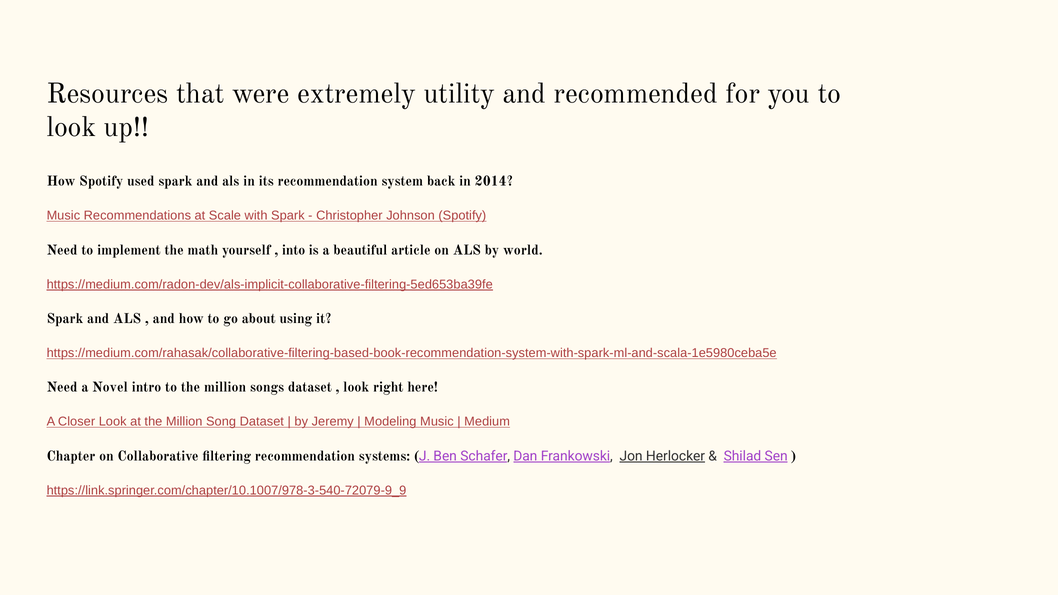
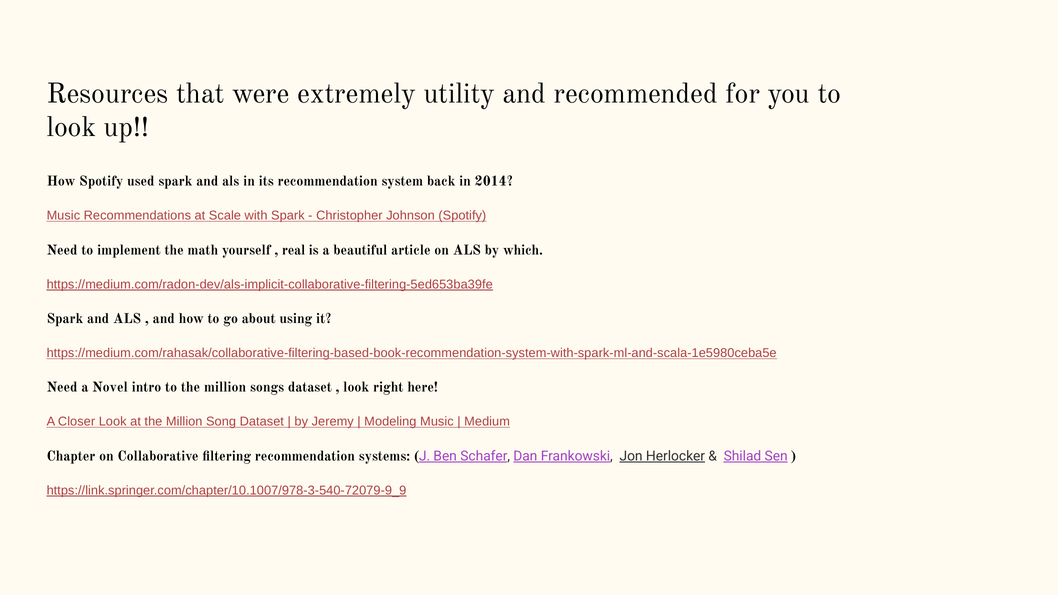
into: into -> real (294, 250)
world: world -> which (523, 250)
